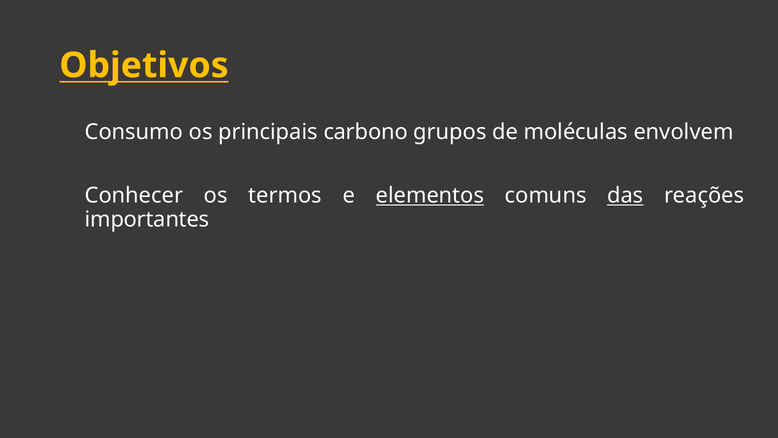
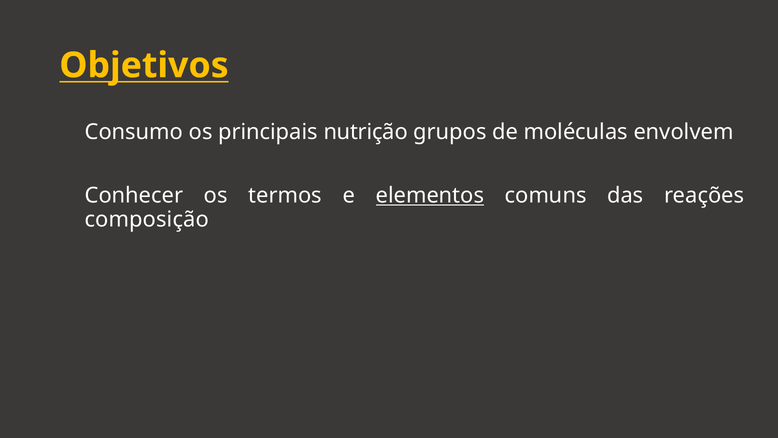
carbono: carbono -> nutrição (366, 132)
das underline: present -> none (625, 195)
importantes: importantes -> composição (147, 219)
